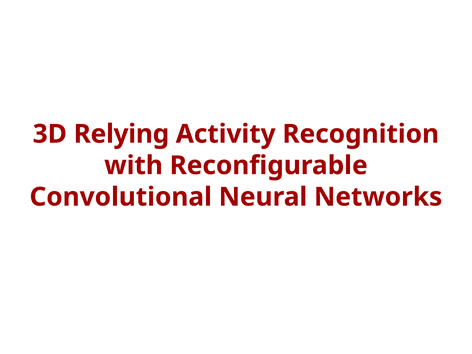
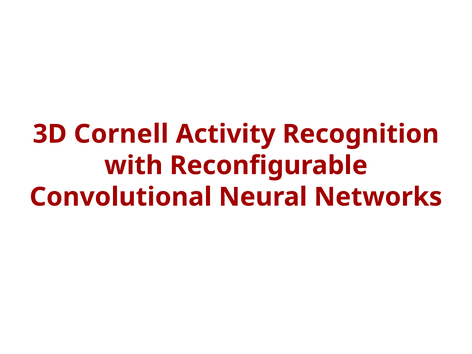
Relying: Relying -> Cornell (121, 134)
